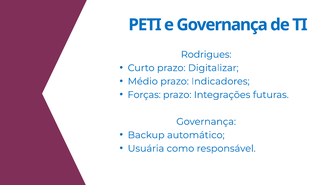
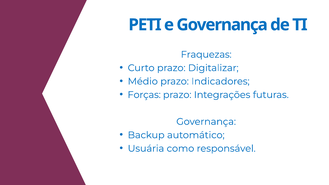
Rodrigues: Rodrigues -> Fraquezas (206, 55)
